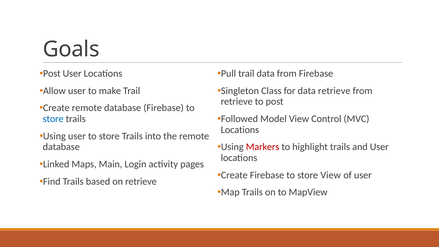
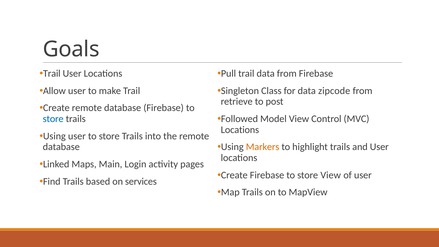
Post: Post -> Trail (52, 73)
data retrieve: retrieve -> zipcode (334, 91)
Markers colour: red -> orange (263, 147)
on retrieve: retrieve -> services (141, 181)
